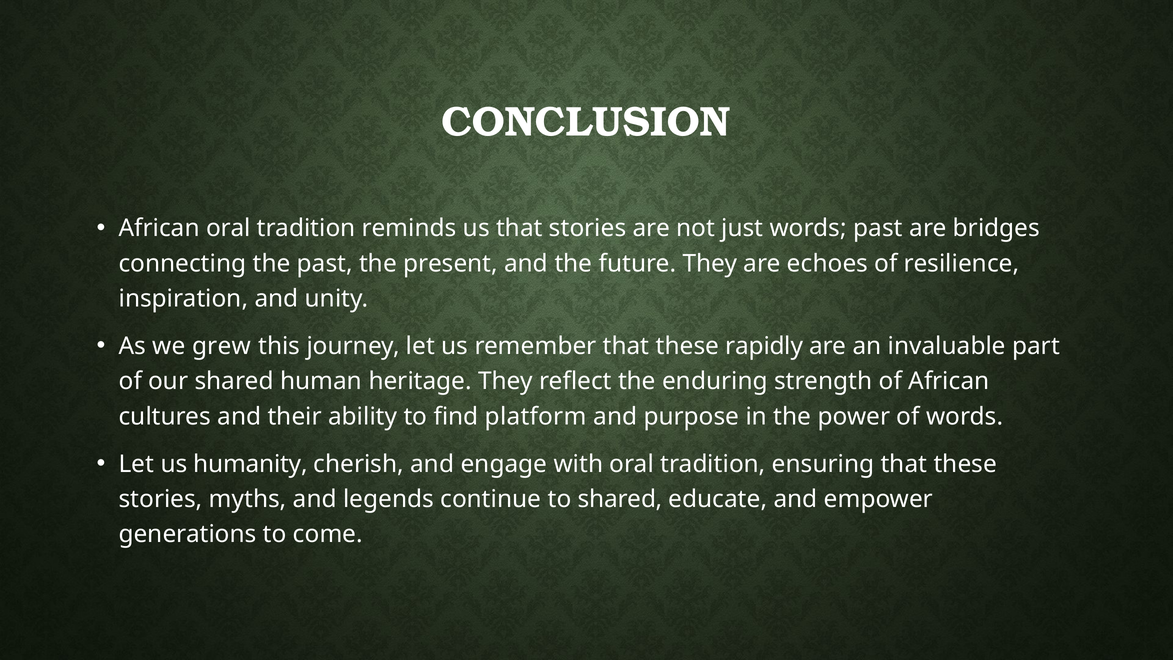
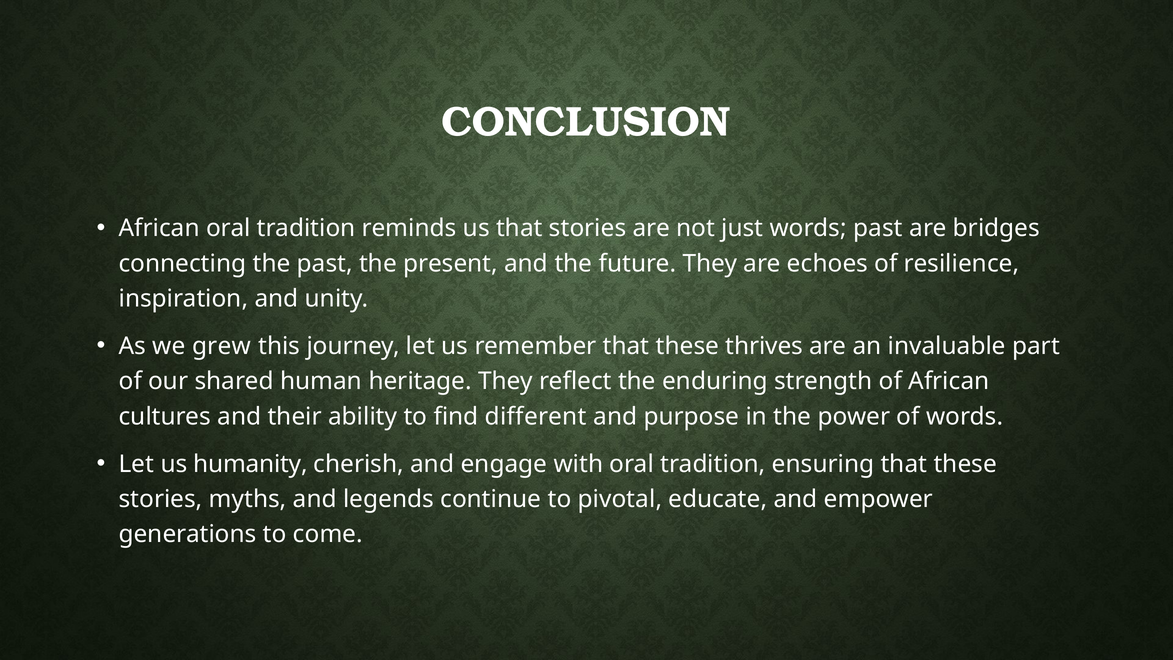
rapidly: rapidly -> thrives (764, 346)
platform: platform -> different (536, 416)
to shared: shared -> pivotal (620, 499)
